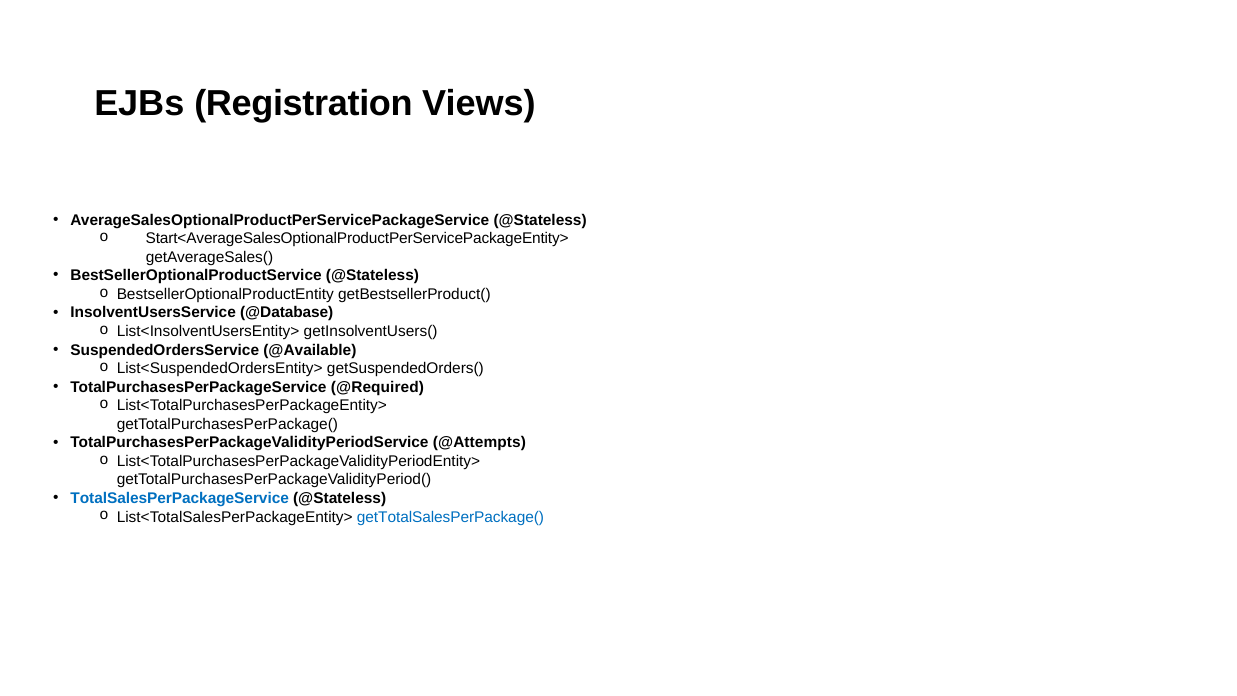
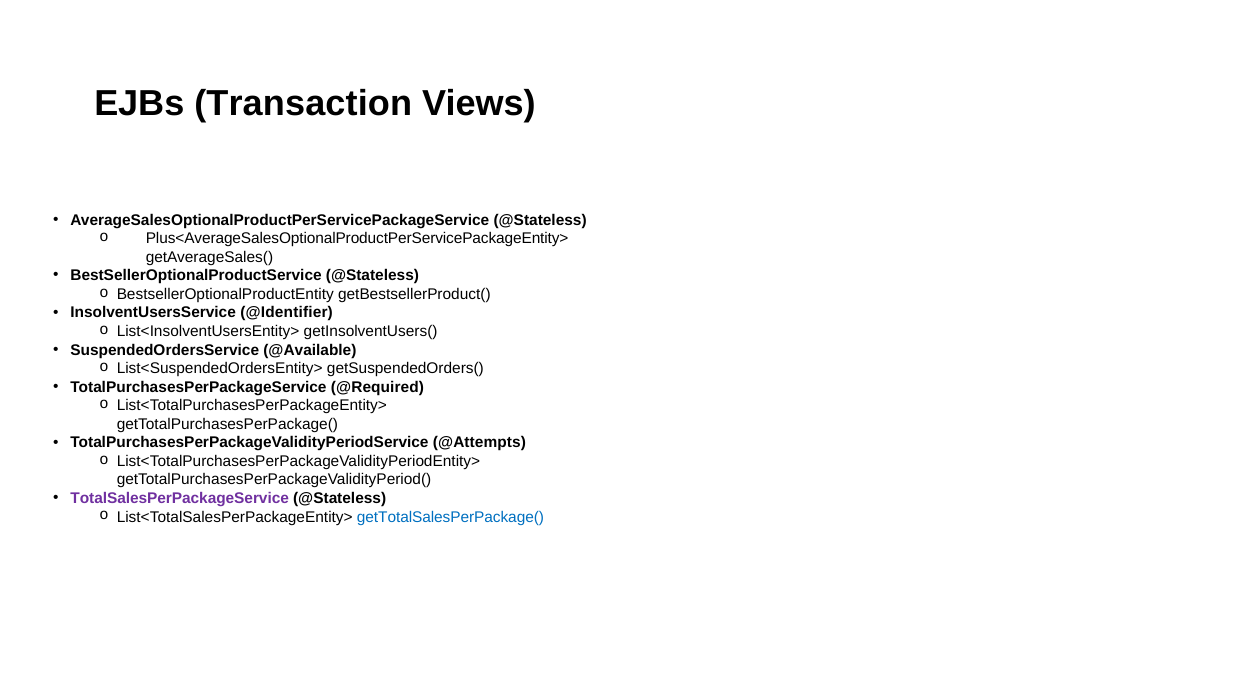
Registration: Registration -> Transaction (303, 104)
Start<AverageSalesOptionalProductPerServicePackageEntity>: Start<AverageSalesOptionalProductPerServicePackageEntity> -> Plus<AverageSalesOptionalProductPerServicePackageEntity> (357, 239)
@Database: @Database -> @Identifier (287, 313)
TotalSalesPerPackageService colour: blue -> purple (180, 498)
